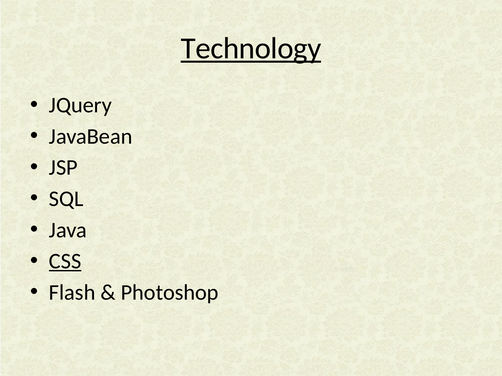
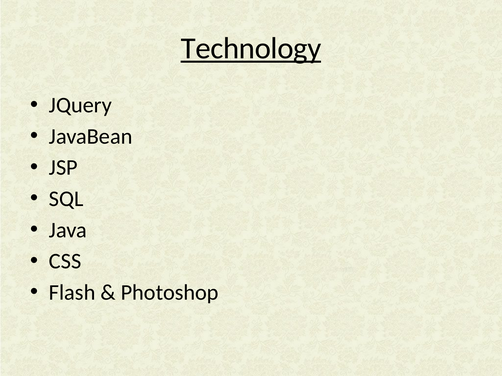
CSS underline: present -> none (65, 262)
